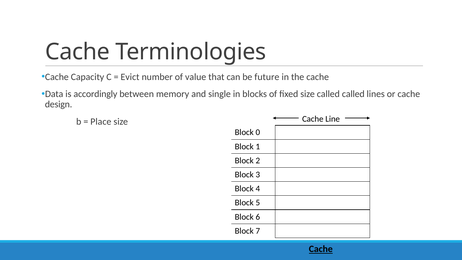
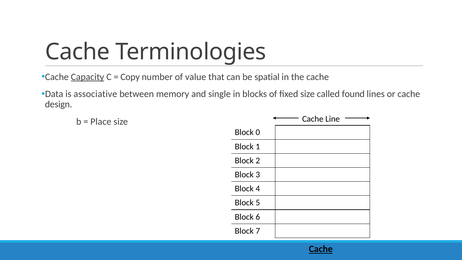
Capacity underline: none -> present (88, 77)
Evict: Evict -> Copy (130, 77)
future: future -> spatial (267, 77)
accordingly: accordingly -> associative (95, 94)
called called: called -> found (353, 94)
